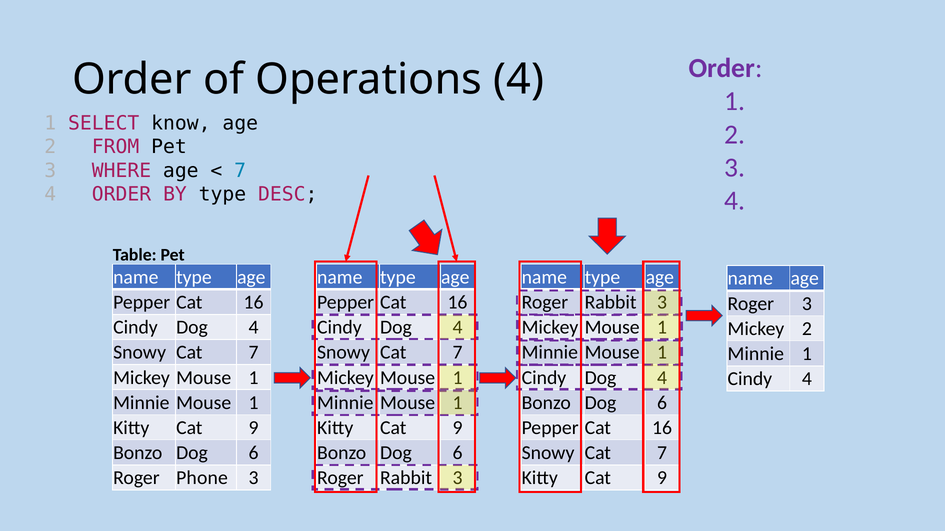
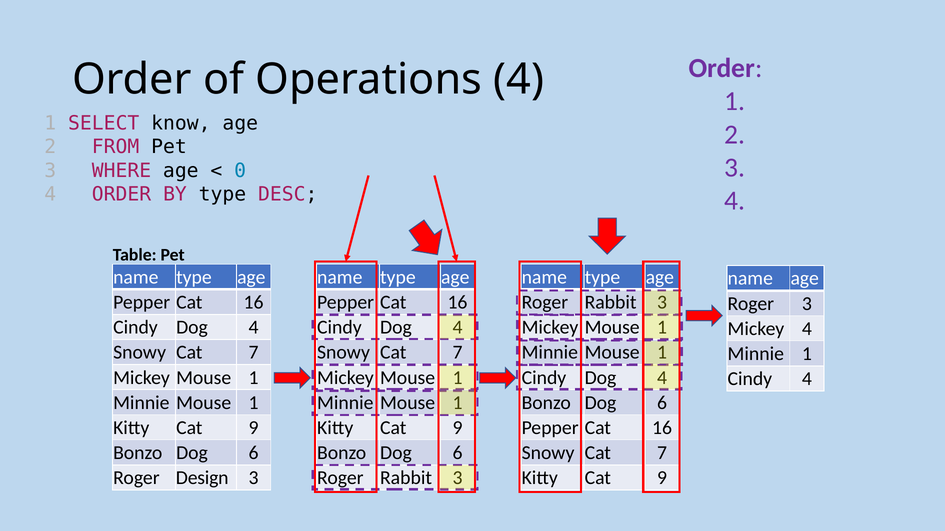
7: 7 -> 0 (240, 171)
Mickey 2: 2 -> 4 (807, 329)
Phone: Phone -> Design (202, 478)
